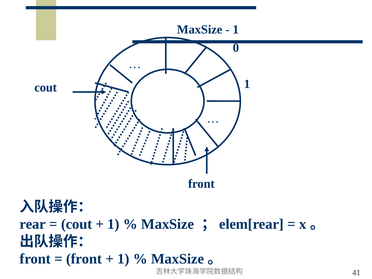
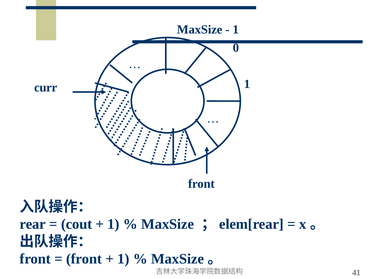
cout: cout -> curr (46, 87)
